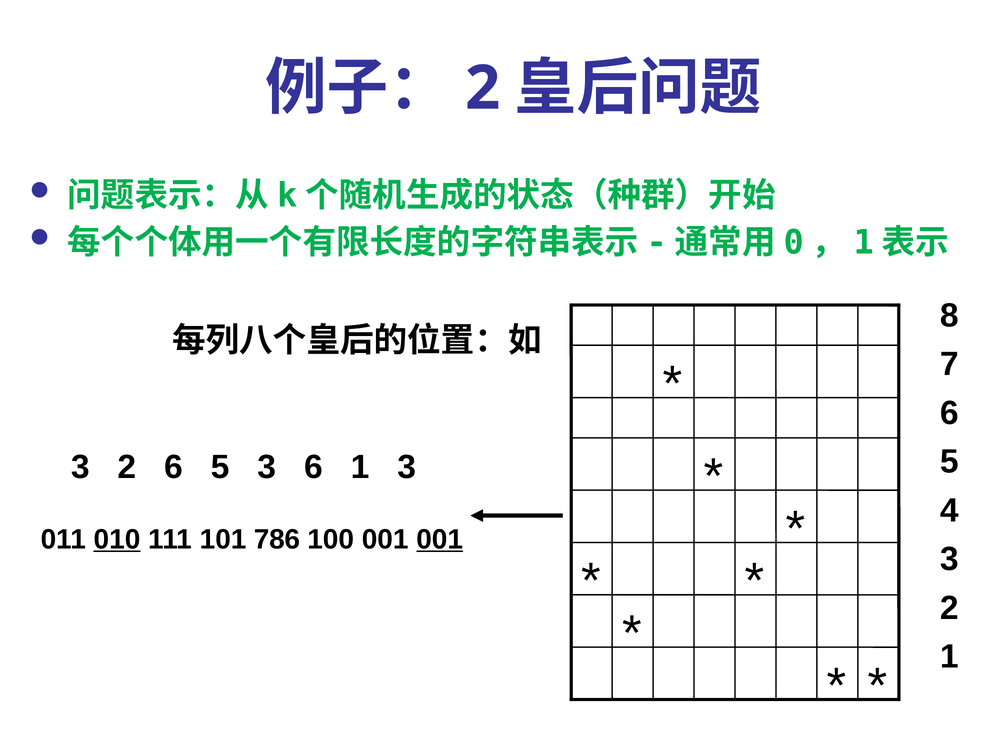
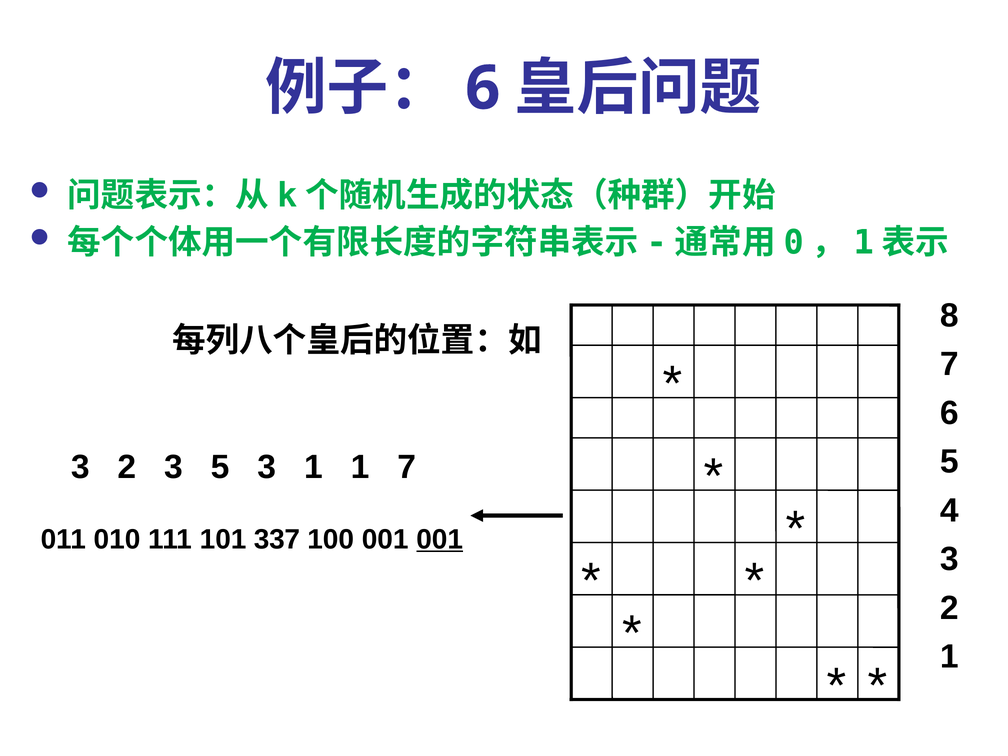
2: 2 -> 6 (483, 88)
2 6: 6 -> 3 (173, 467)
3 6: 6 -> 1 (313, 467)
3: 3 -> 7 (407, 467)
010 underline: present -> none (117, 539)
786: 786 -> 337 (277, 539)
